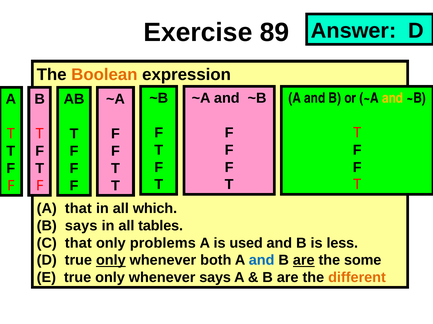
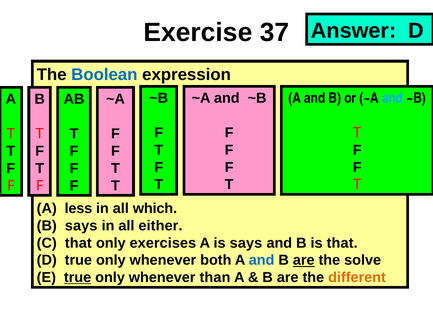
89: 89 -> 37 (274, 33)
Boolean colour: orange -> blue (104, 75)
and colour: yellow -> light blue (393, 98)
A that: that -> less (78, 209)
tables: tables -> either (160, 226)
problems: problems -> exercises (163, 243)
is used: used -> says (246, 243)
is less: less -> that (342, 243)
only underline: present -> none (111, 261)
some: some -> solve (363, 261)
true underline: none -> present (78, 278)
whenever says: says -> than (215, 278)
